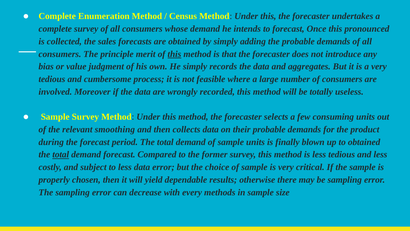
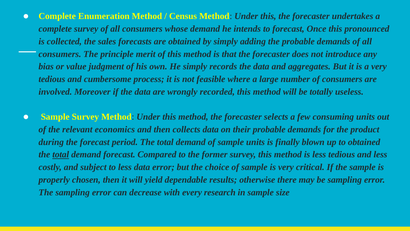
this underline: present -> none (174, 54)
smoothing: smoothing -> economics (115, 129)
methods: methods -> research (220, 192)
